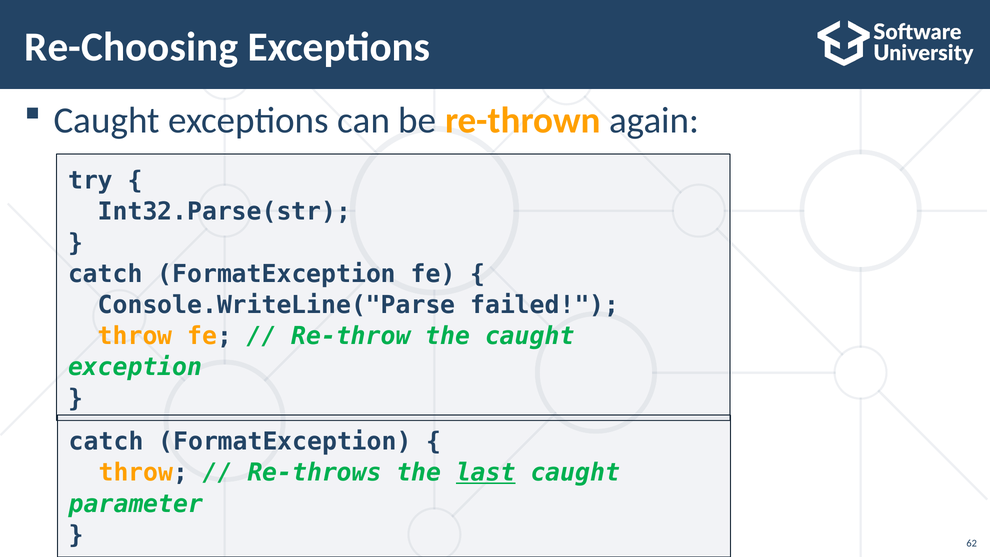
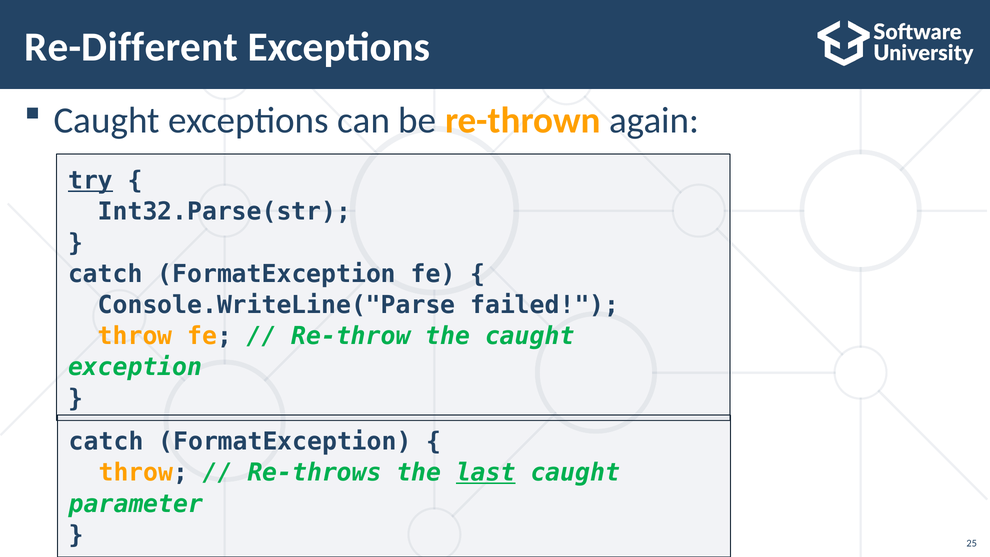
Re-Choosing: Re-Choosing -> Re-Different (131, 47)
try underline: none -> present (90, 181)
62: 62 -> 25 (972, 543)
